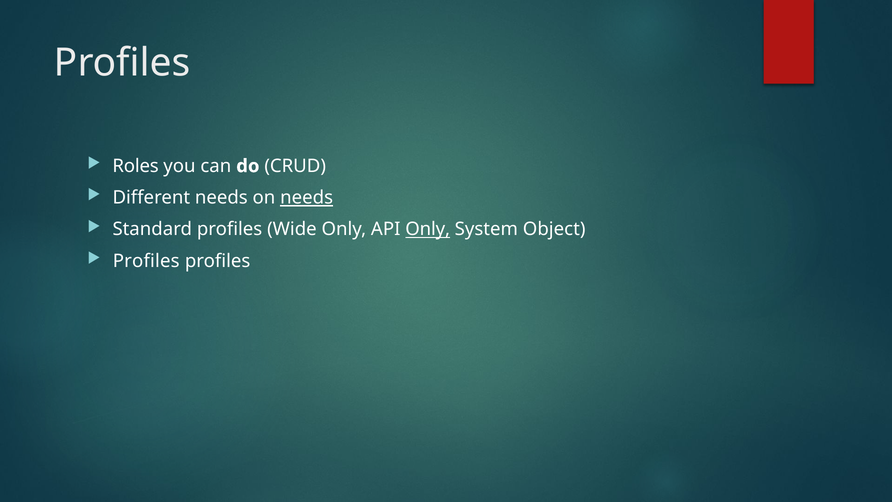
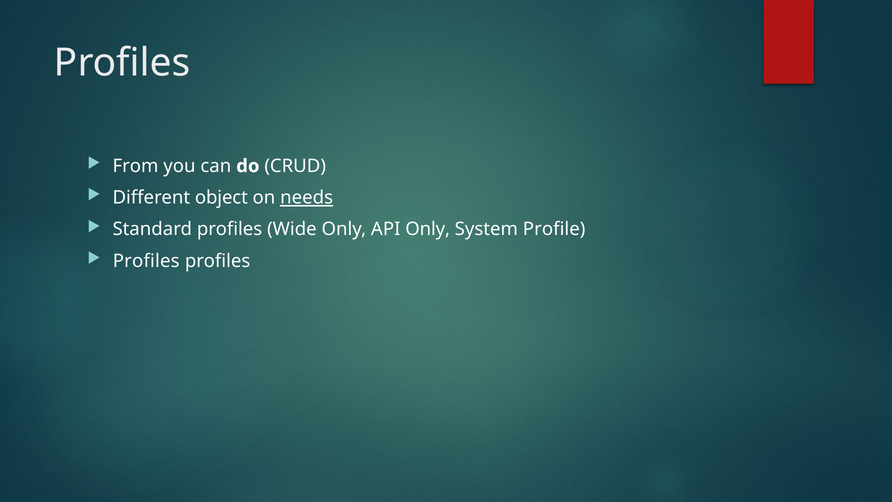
Roles: Roles -> From (136, 166)
Different needs: needs -> object (221, 198)
Only underline: present -> none (428, 229)
Object: Object -> Profile (554, 229)
